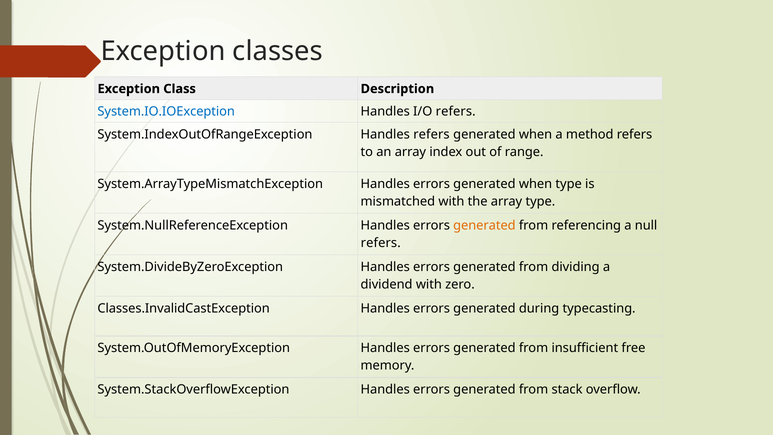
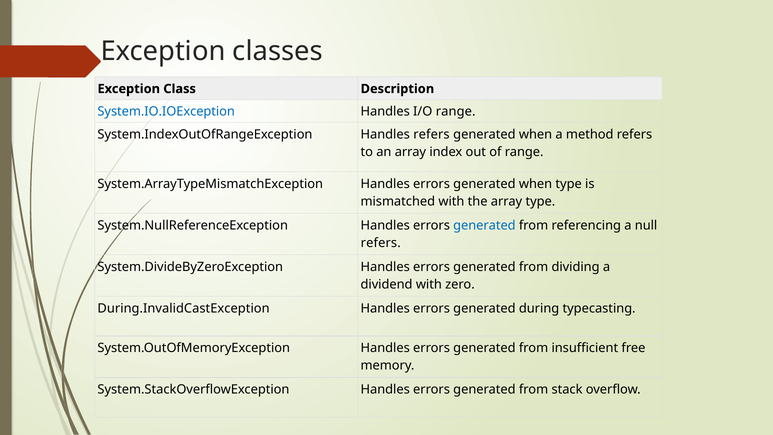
I/O refers: refers -> range (456, 112)
generated colour: orange -> blue (484, 225)
Classes.InvalidCastException: Classes.InvalidCastException -> During.InvalidCastException (184, 308)
